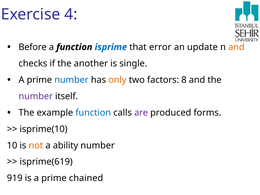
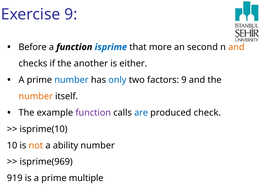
Exercise 4: 4 -> 9 (71, 14)
error: error -> more (160, 47)
update: update -> second (202, 47)
single: single -> either (133, 63)
only colour: orange -> blue (117, 80)
factors 8: 8 -> 9 (184, 80)
number colour: purple -> orange (36, 96)
function colour: blue -> purple (93, 113)
are colour: purple -> blue (141, 113)
forms: forms -> check (207, 113)
isprime(619: isprime(619 -> isprime(969 (46, 162)
chained: chained -> multiple (86, 178)
